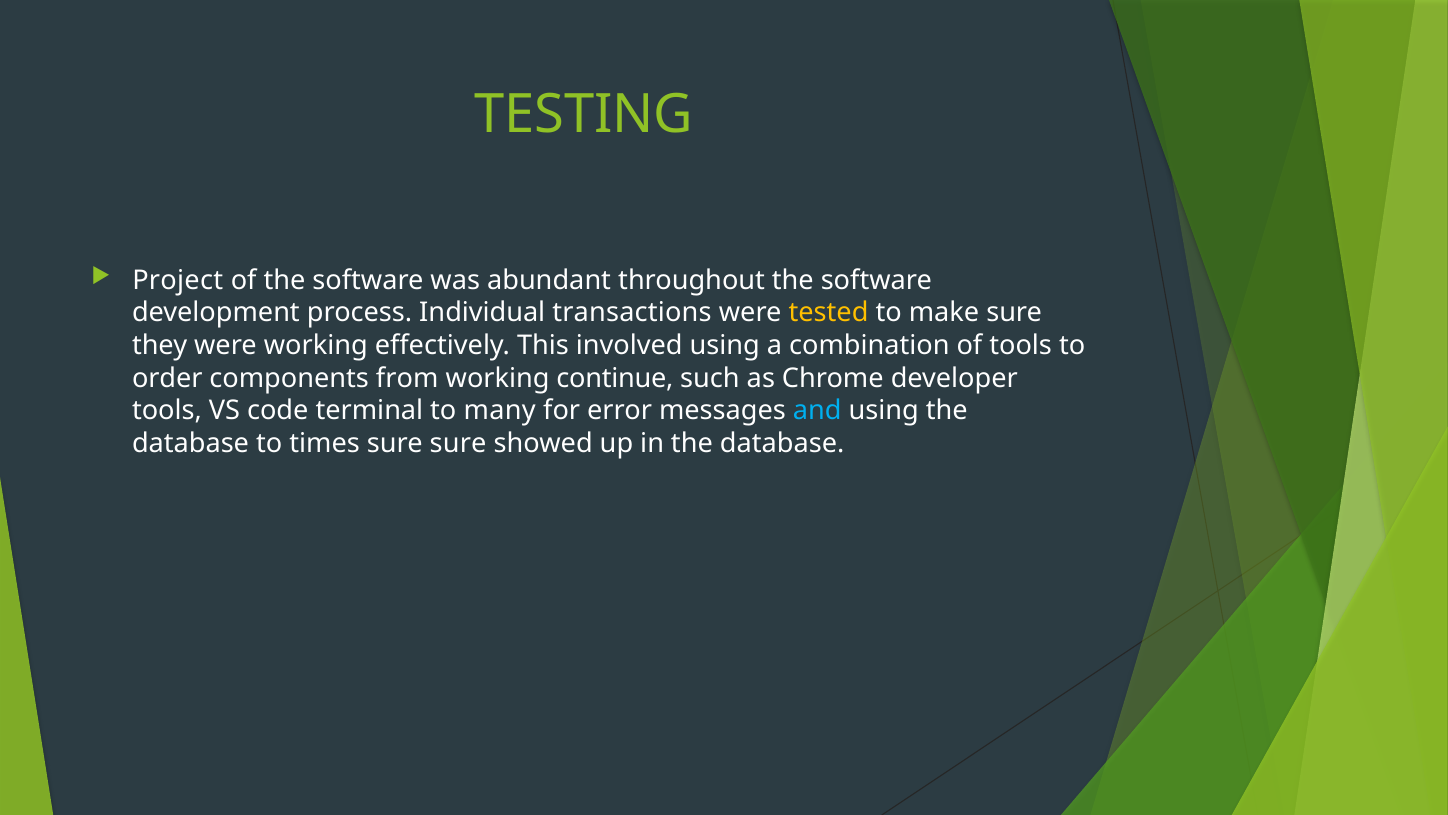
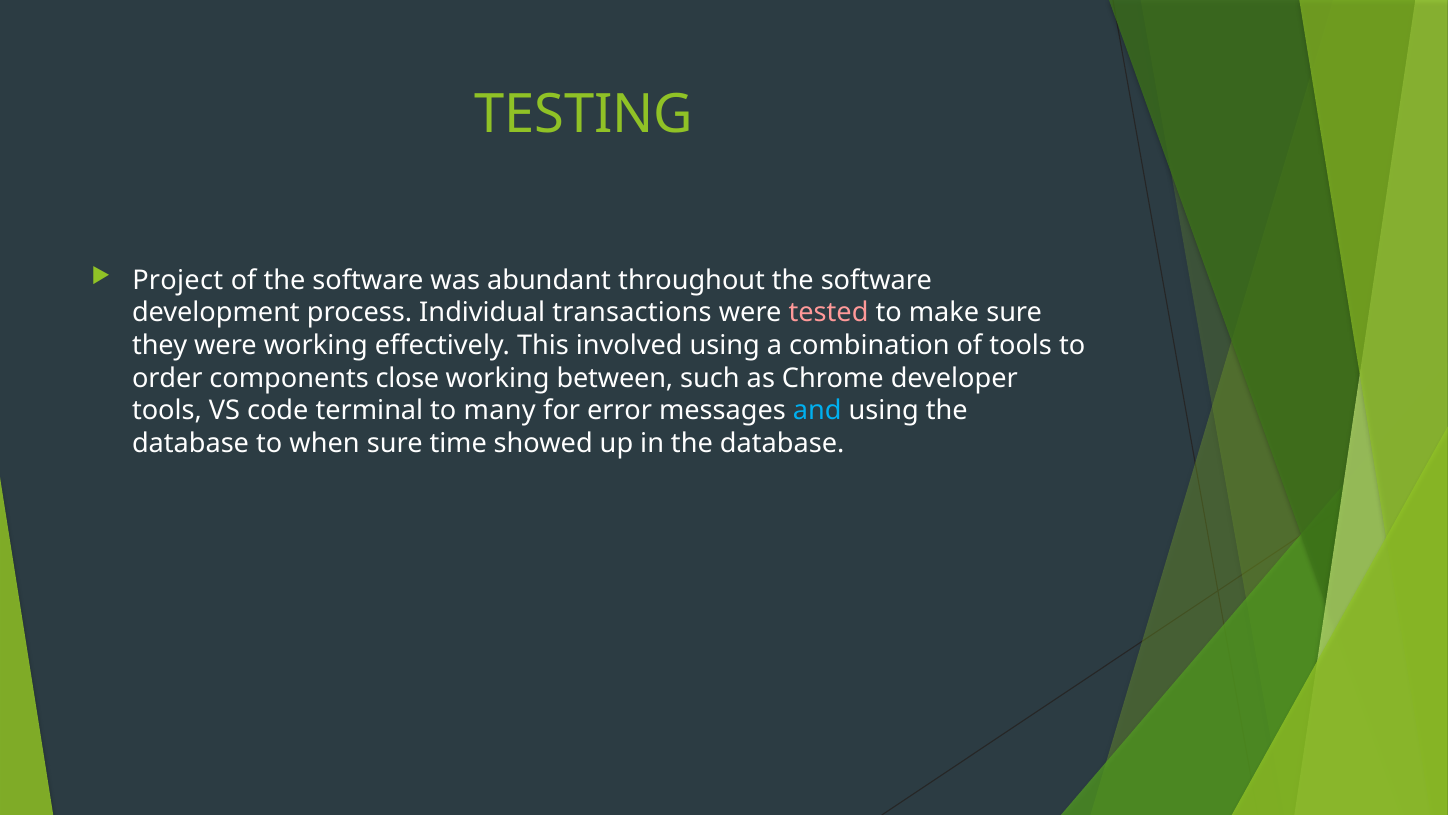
tested colour: yellow -> pink (829, 313)
from: from -> close (407, 378)
continue: continue -> between (615, 378)
times: times -> when (325, 443)
sure sure: sure -> time (458, 443)
